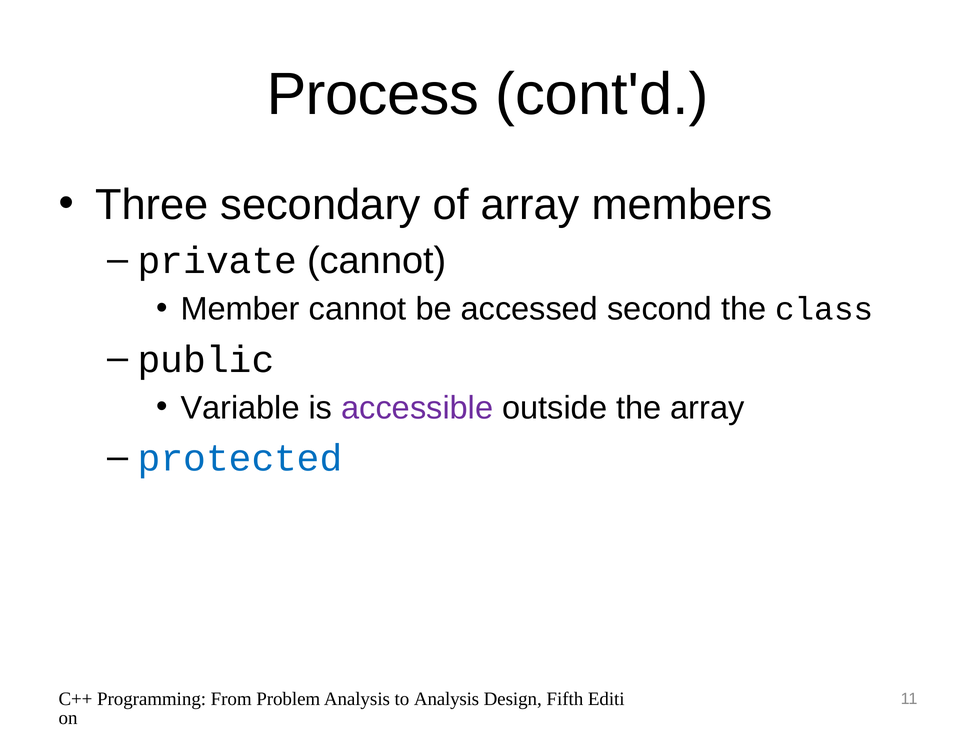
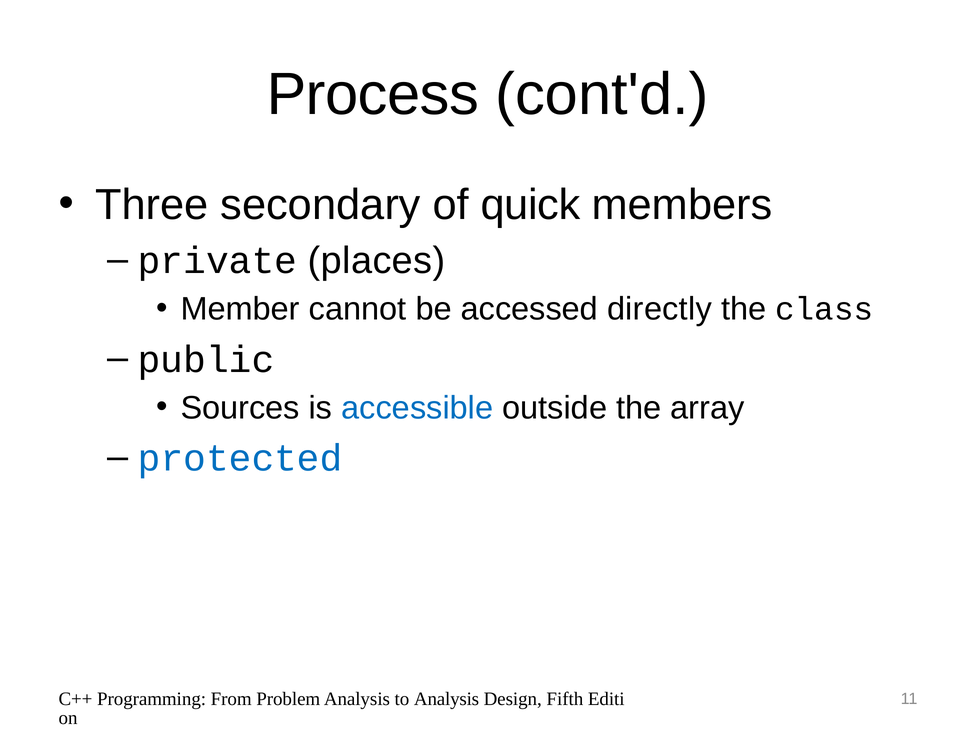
of array: array -> quick (530, 205)
private cannot: cannot -> places (377, 261)
second: second -> directly (659, 309)
Variable: Variable -> Sources (240, 408)
accessible colour: purple -> blue (417, 408)
